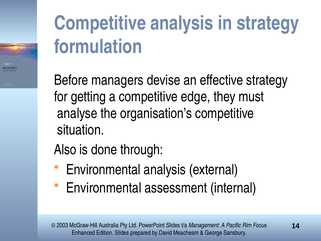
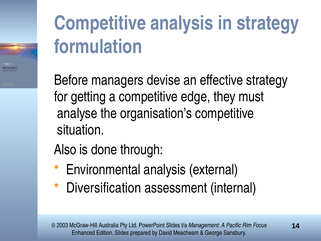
Environmental: Environmental -> Diversification (104, 188)
